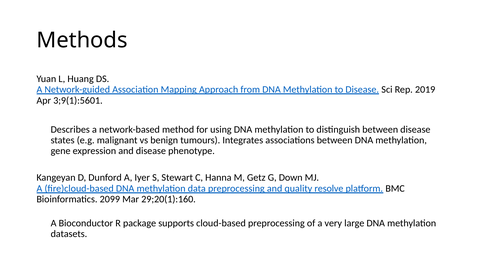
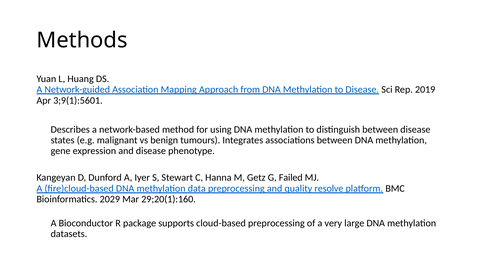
Down: Down -> Failed (291, 178)
2099: 2099 -> 2029 (110, 200)
